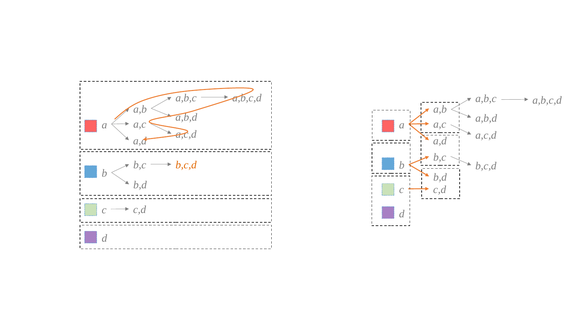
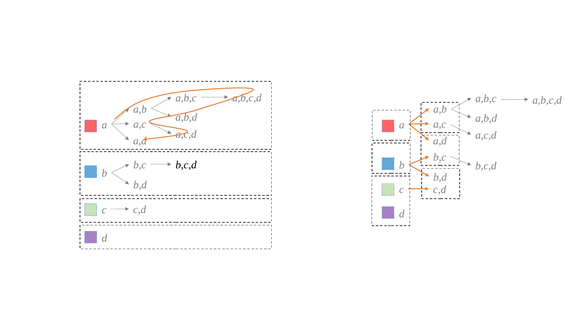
b,c,d colour: orange -> black (186, 165)
